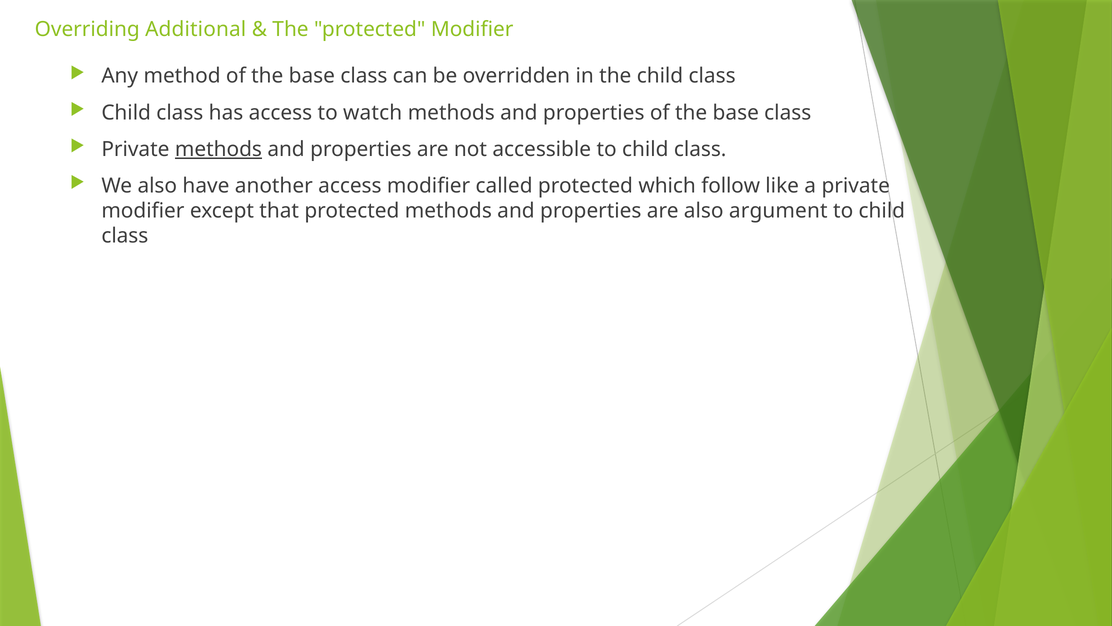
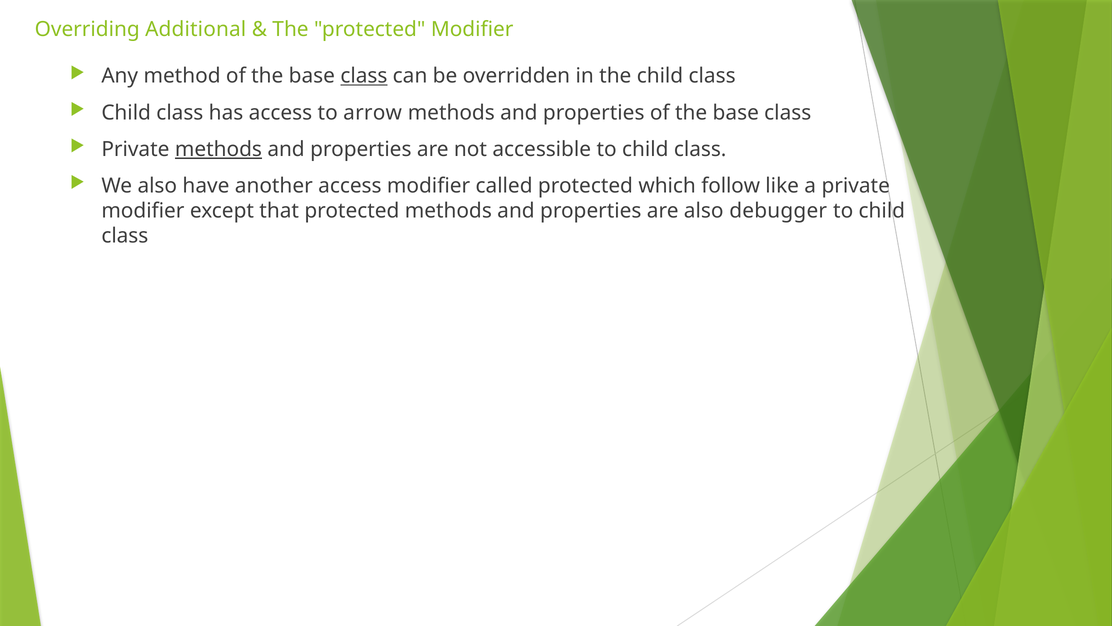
class underline: none -> present (364, 76)
watch: watch -> arrow (373, 113)
argument: argument -> debugger (778, 211)
